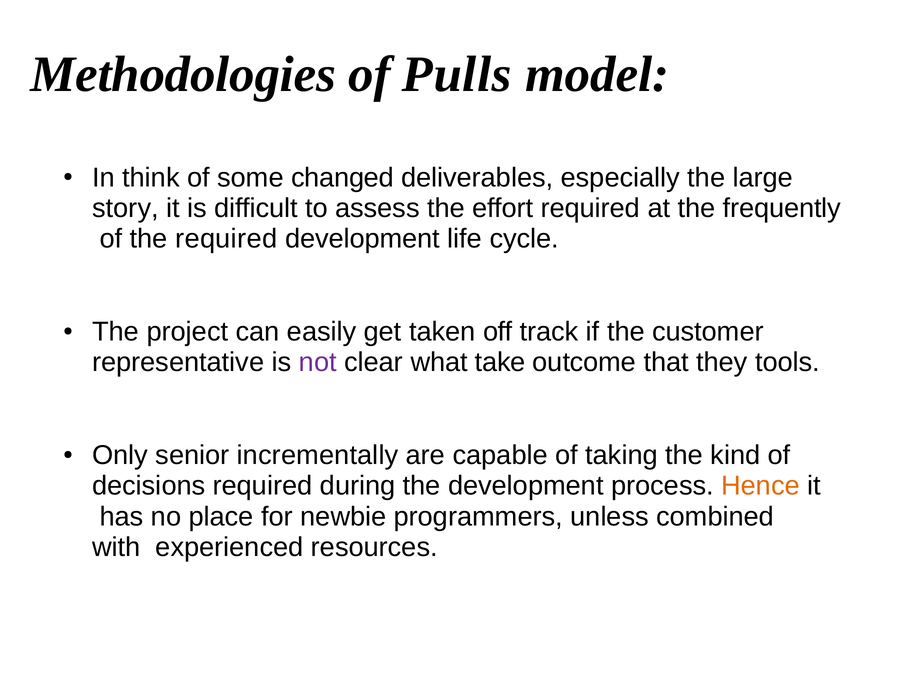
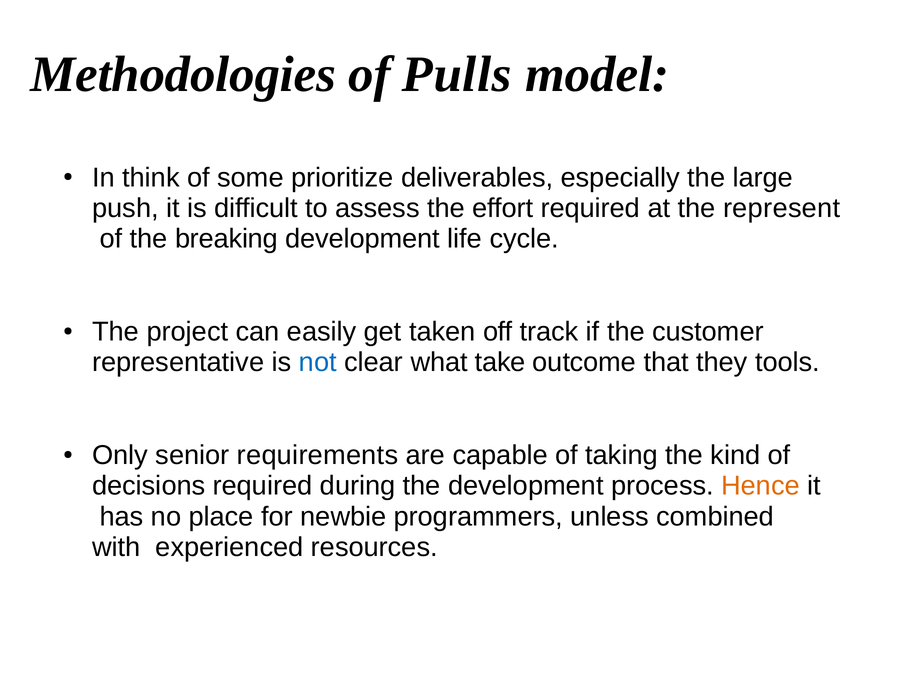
changed: changed -> prioritize (342, 178)
story: story -> push (125, 208)
frequently: frequently -> represent (782, 208)
the required: required -> breaking (226, 239)
not colour: purple -> blue (318, 362)
incrementally: incrementally -> requirements (318, 456)
